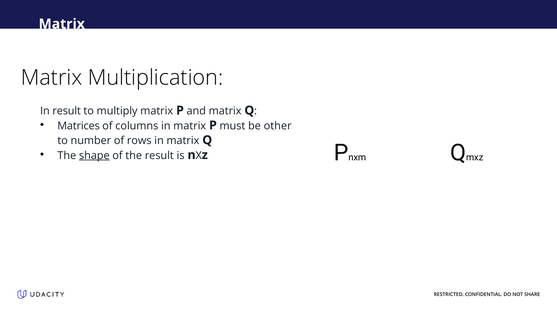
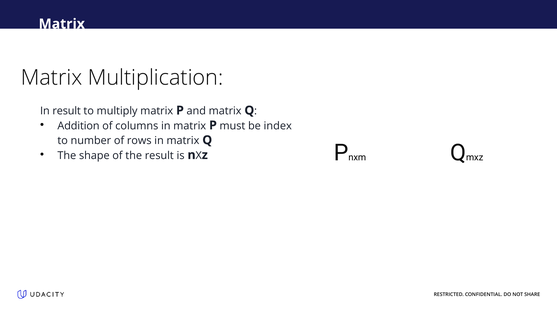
Matrices: Matrices -> Addition (79, 126)
other: other -> index (278, 126)
shape underline: present -> none (94, 156)
